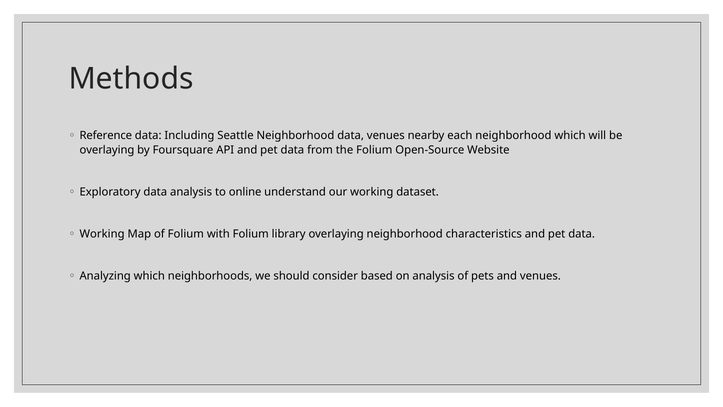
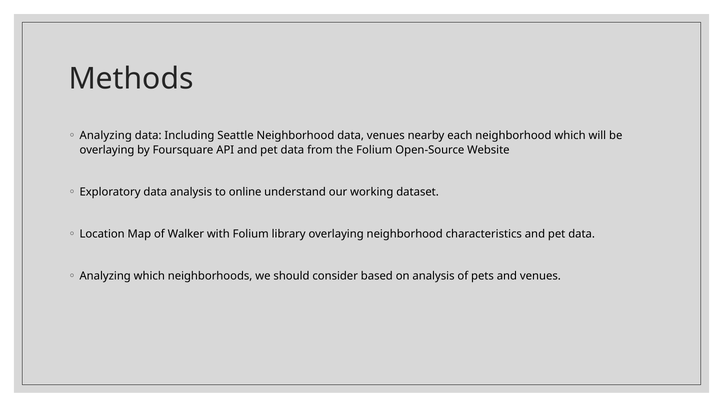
Reference: Reference -> Analyzing (106, 136)
Working: Working -> Location (102, 234)
of Folium: Folium -> Walker (186, 234)
